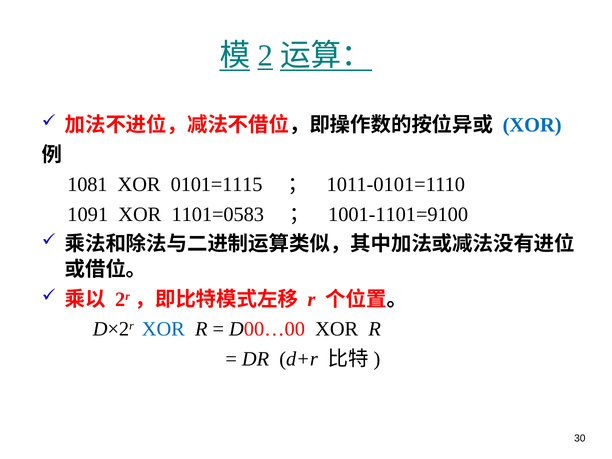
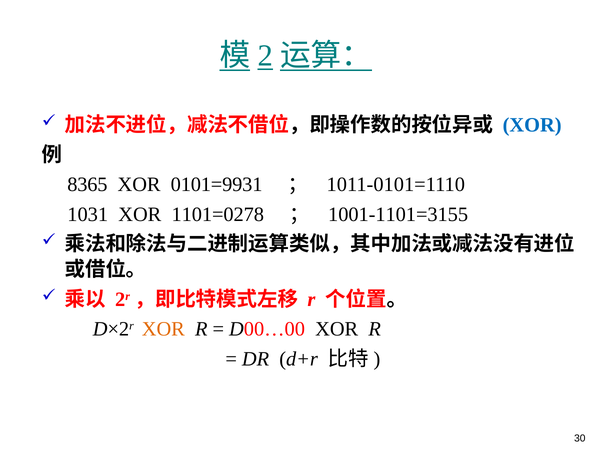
1081: 1081 -> 8365 (87, 185)
0101=1115: 0101=1115 -> 0101=9931 (217, 185)
1091: 1091 -> 1031 (88, 214)
1101=0583: 1101=0583 -> 1101=0278 (218, 214)
1001-1101=9100: 1001-1101=9100 -> 1001-1101=3155 (398, 214)
XOR colour: blue -> orange (163, 329)
